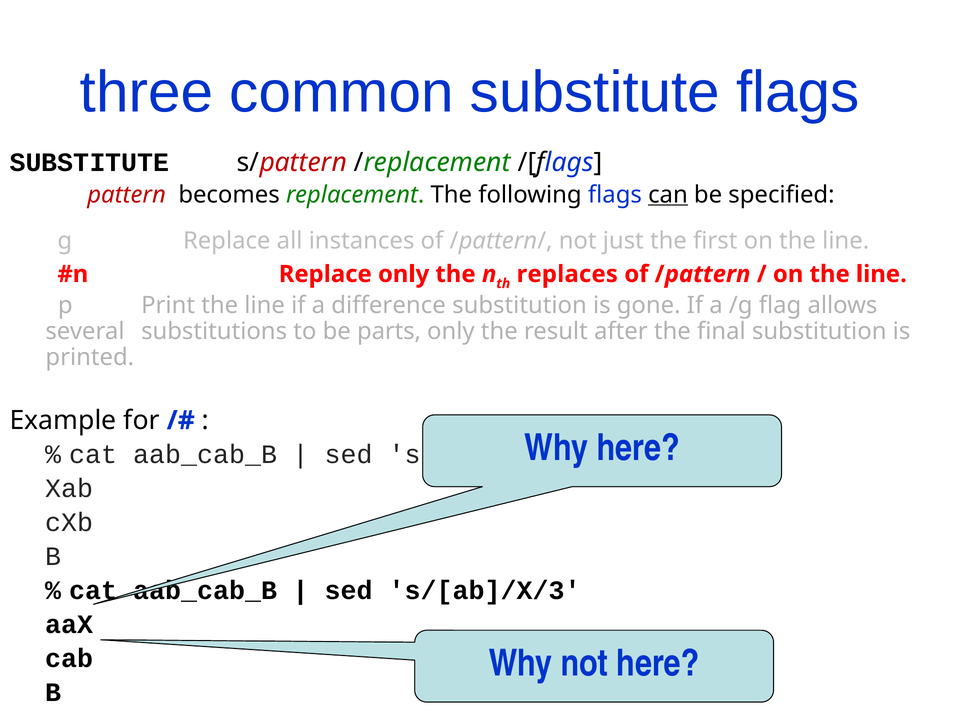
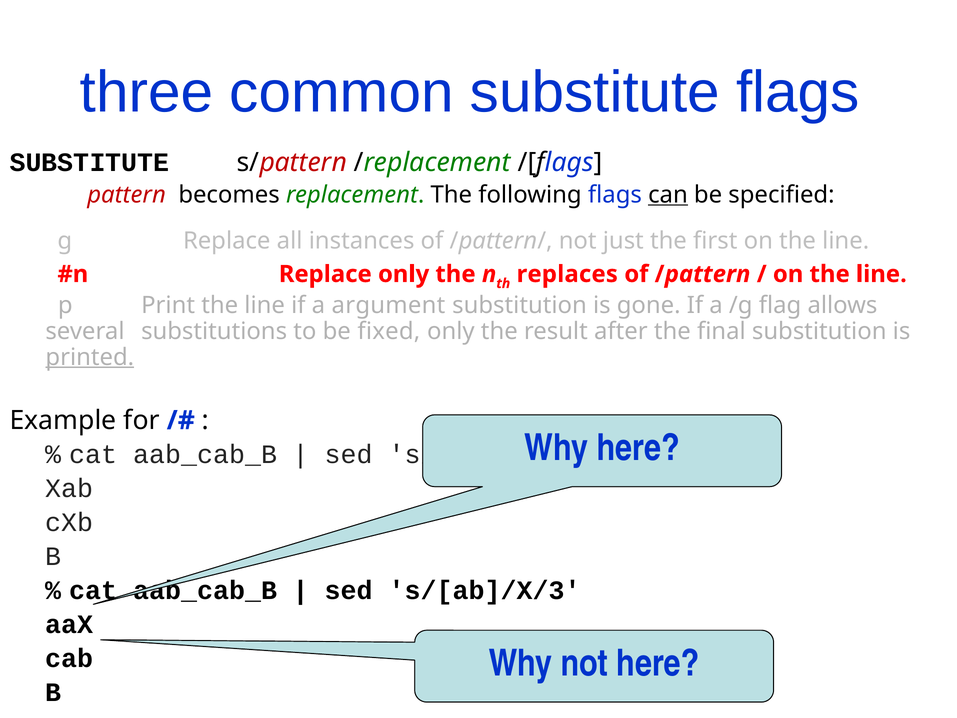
difference: difference -> argument (388, 305)
parts: parts -> fixed (389, 331)
printed underline: none -> present (90, 357)
